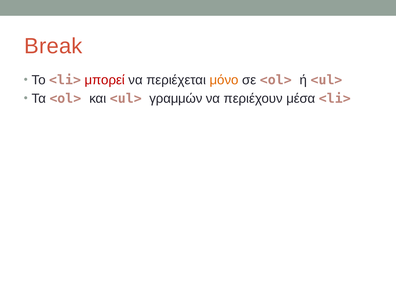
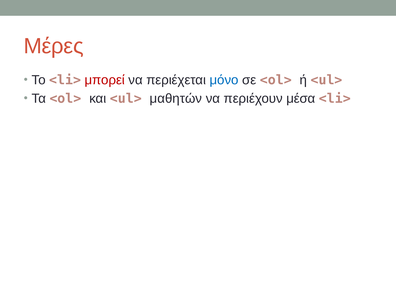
Break: Break -> Μέρες (54, 46)
μόνο colour: orange -> blue (224, 80)
γραμμών: γραμμών -> μαθητών (176, 99)
